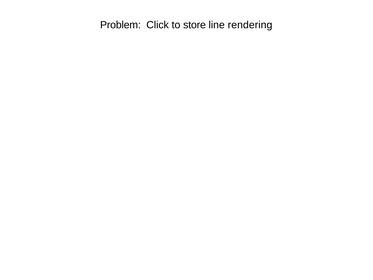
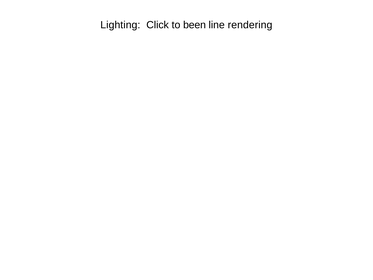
Problem: Problem -> Lighting (120, 25)
store: store -> been (195, 25)
